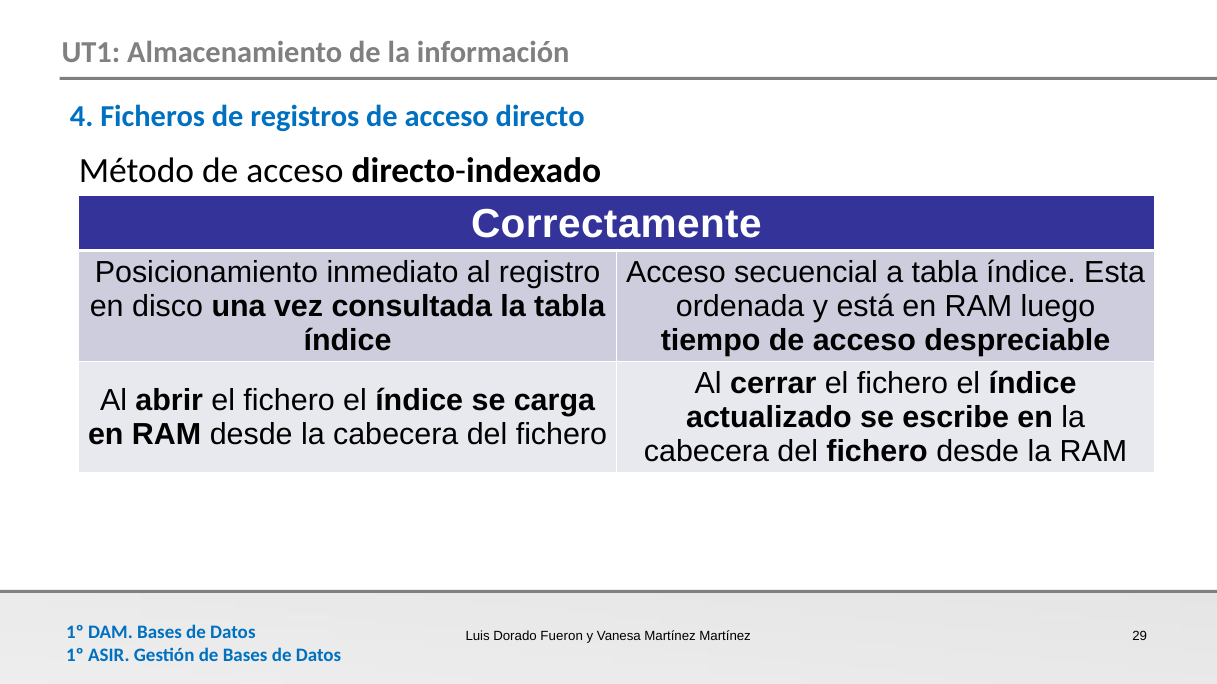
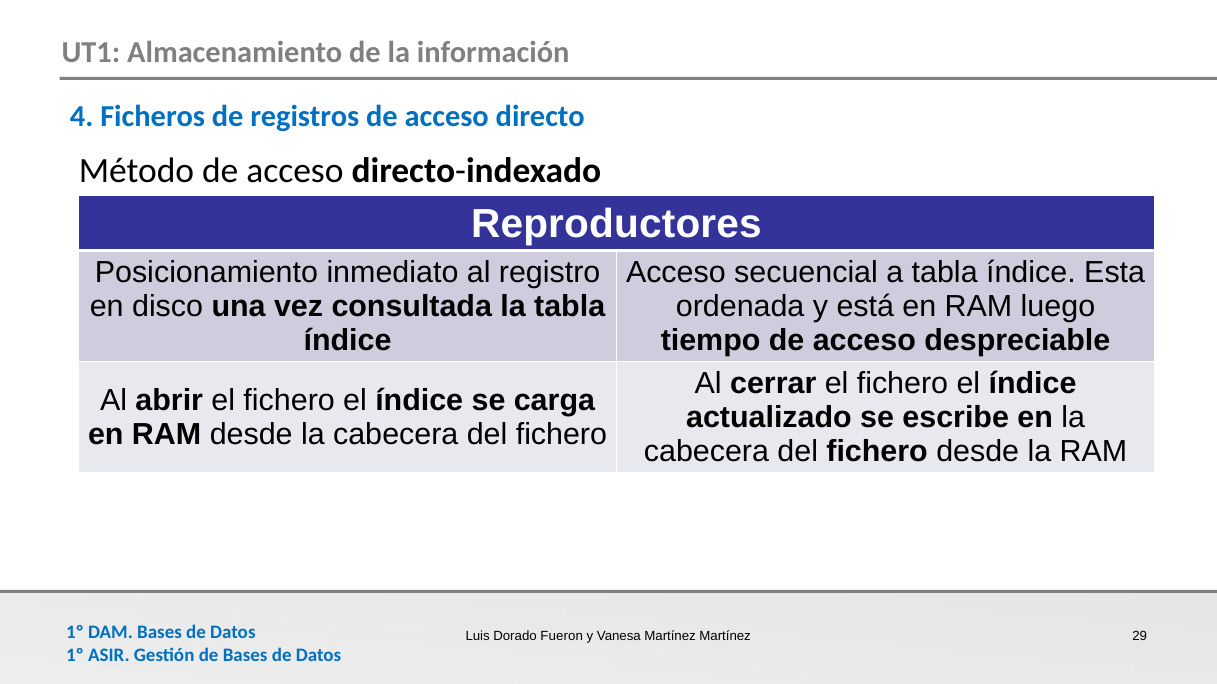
Correctamente: Correctamente -> Reproductores (616, 224)
